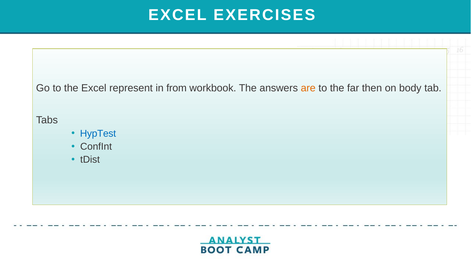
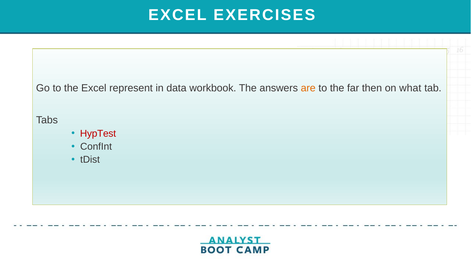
from: from -> data (176, 88)
body: body -> what (410, 88)
HypTest colour: blue -> red (98, 133)
